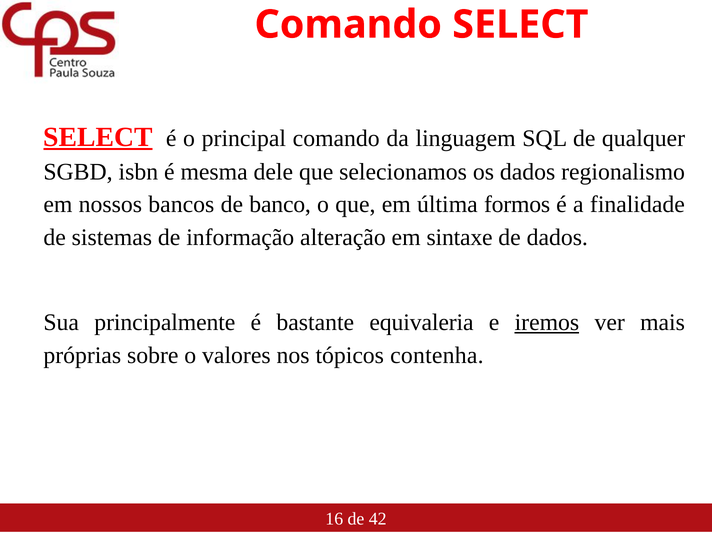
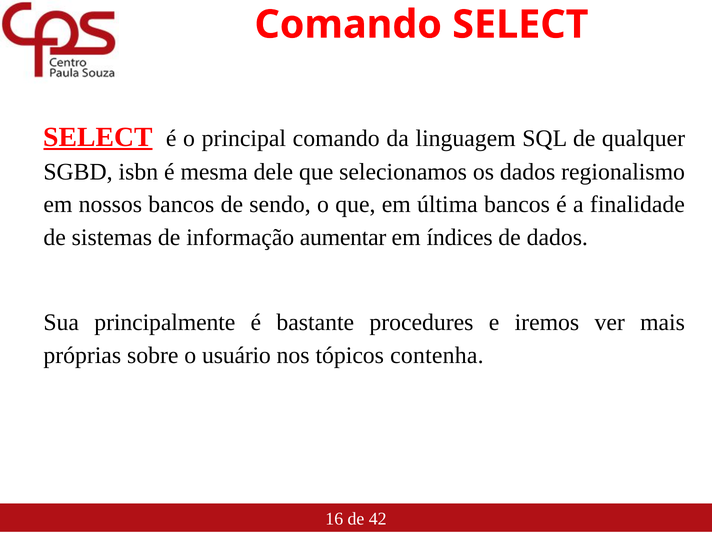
banco: banco -> sendo (280, 205)
última formos: formos -> bancos (517, 205)
alteração: alteração -> aumentar (343, 237)
sintaxe: sintaxe -> índices (460, 237)
equivaleria: equivaleria -> procedures (421, 323)
iremos underline: present -> none (547, 323)
valores: valores -> usuário (236, 355)
